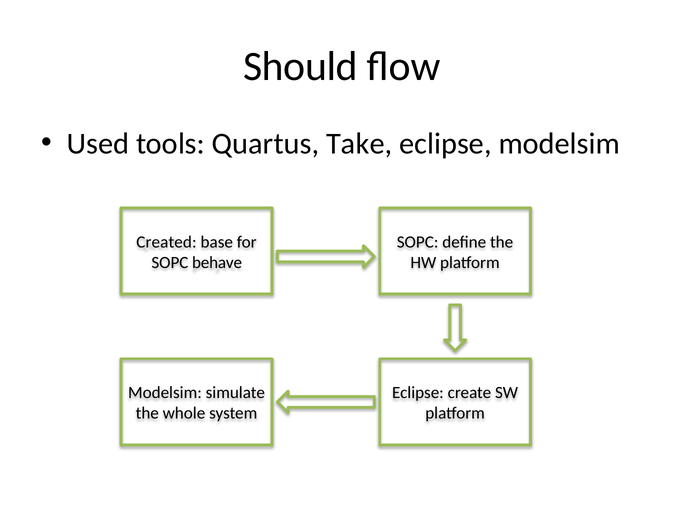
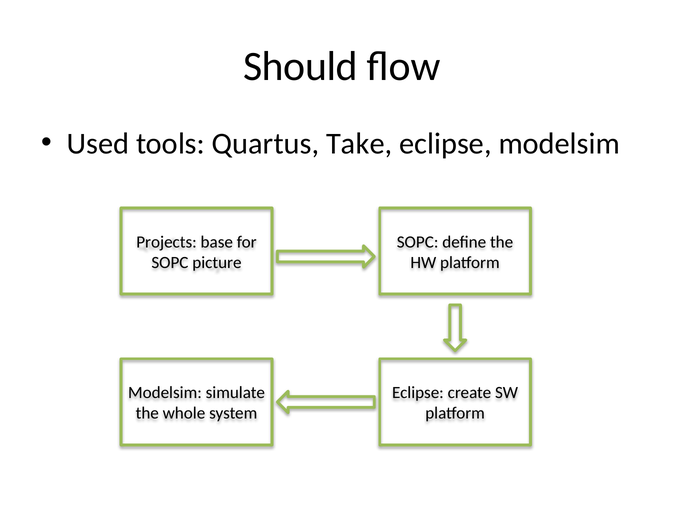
Created: Created -> Projects (167, 242)
behave: behave -> picture (217, 263)
